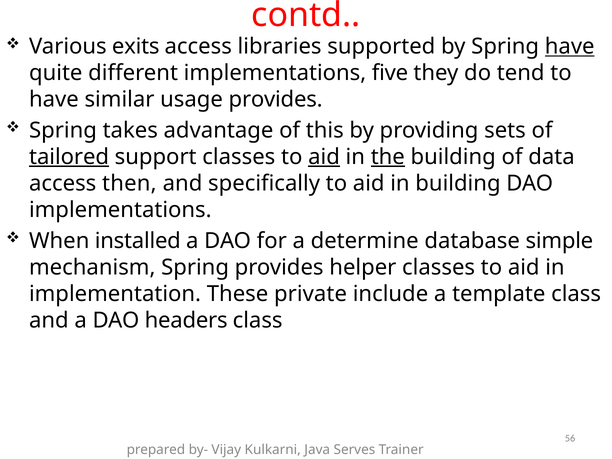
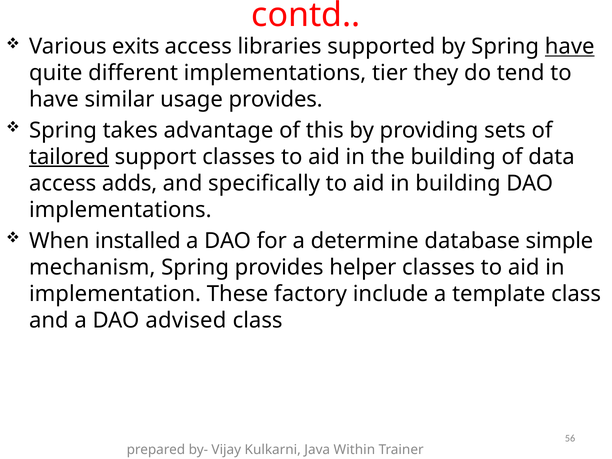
five: five -> tier (390, 73)
aid underline: present -> none (324, 157)
the underline: present -> none (388, 157)
then: then -> adds (130, 183)
private: private -> factory (311, 294)
headers: headers -> advised (186, 320)
Serves: Serves -> Within (354, 450)
